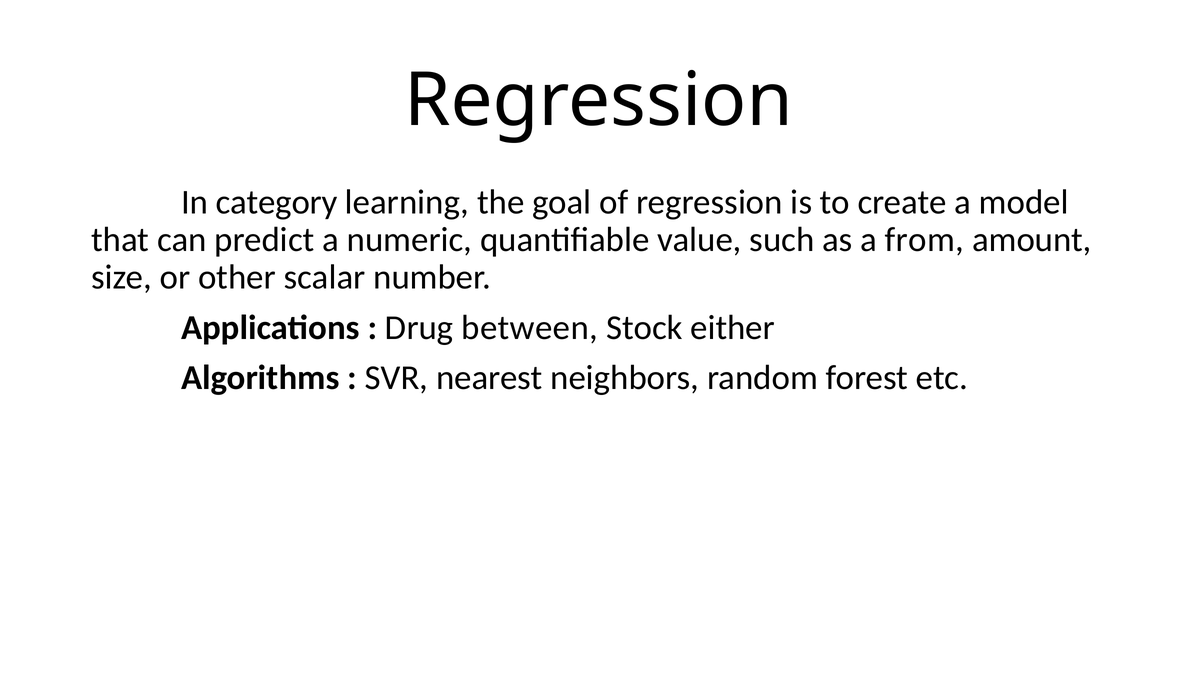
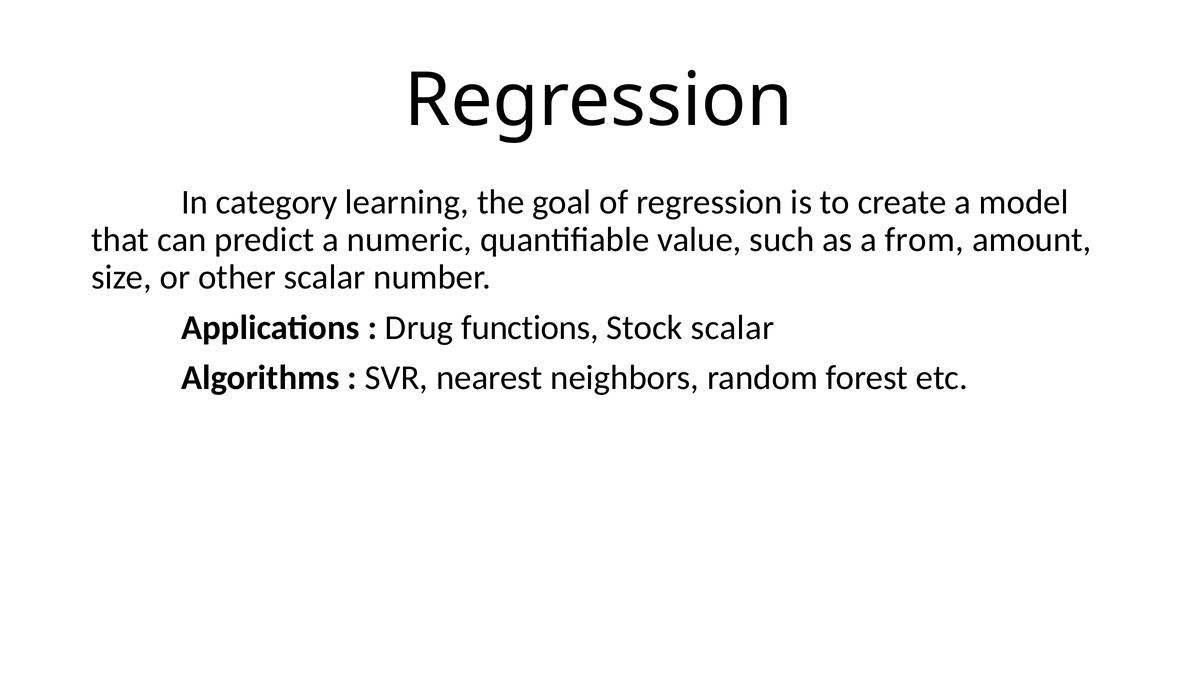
between: between -> functions (530, 328)
Stock either: either -> scalar (732, 328)
